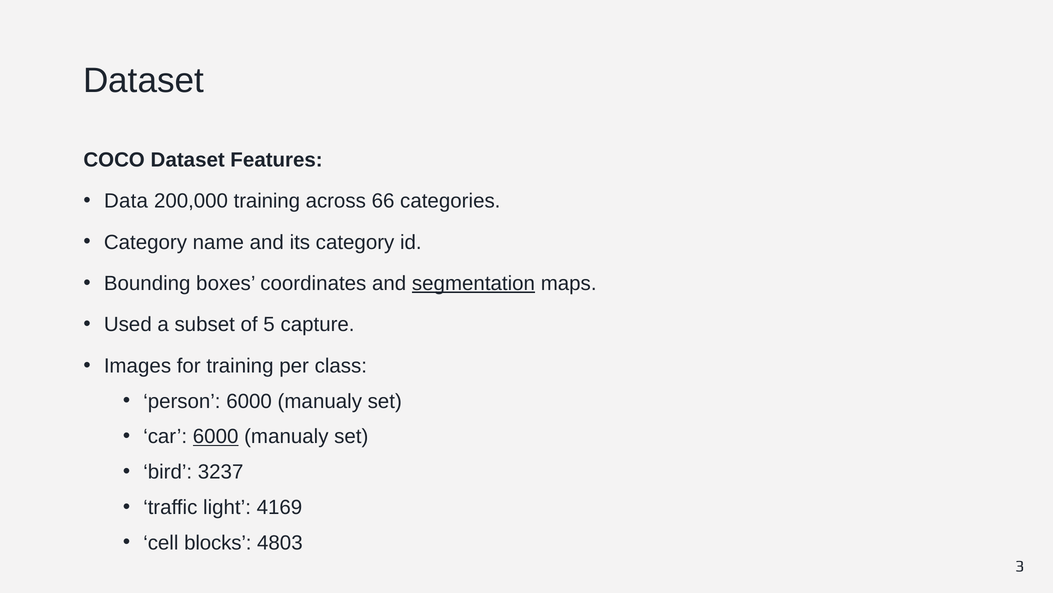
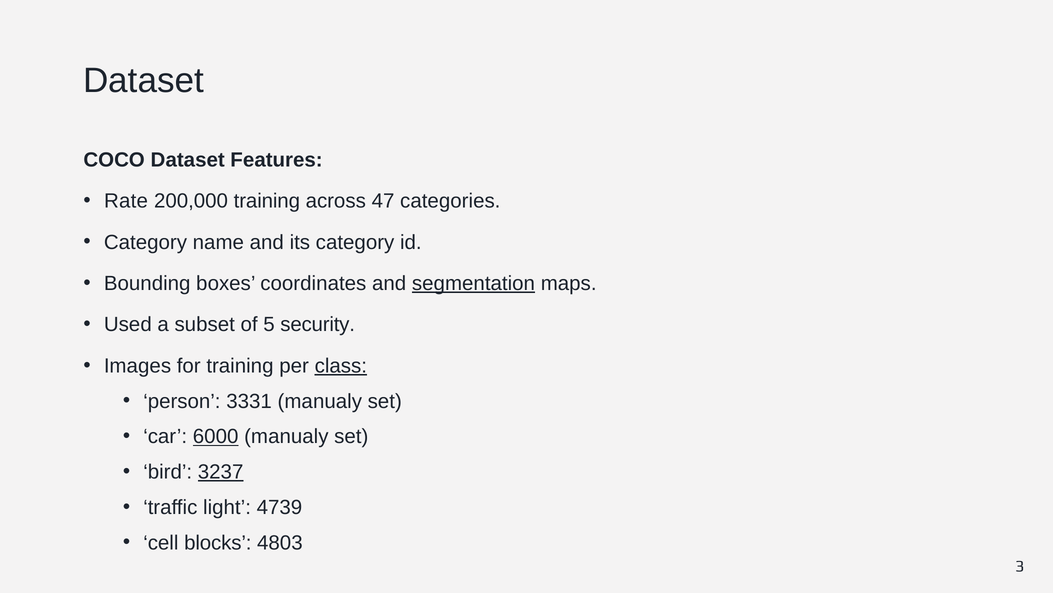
Data: Data -> Rate (126, 201)
66: 66 -> 47 (383, 201)
capture: capture -> security (318, 324)
class underline: none -> present (341, 366)
person 6000: 6000 -> 3331 (249, 401)
3237 underline: none -> present (221, 471)
4169: 4169 -> 4739 (279, 507)
